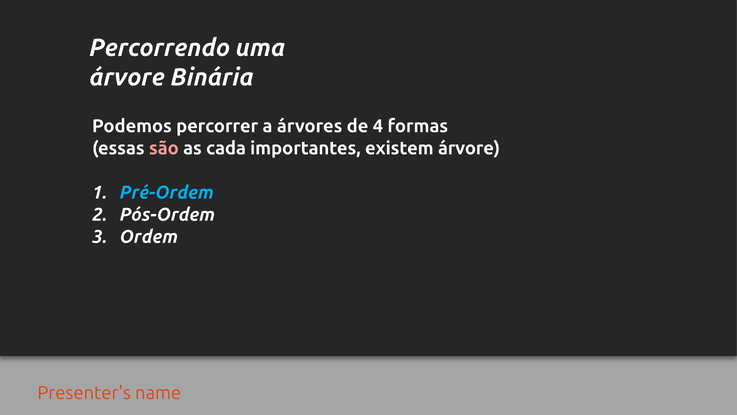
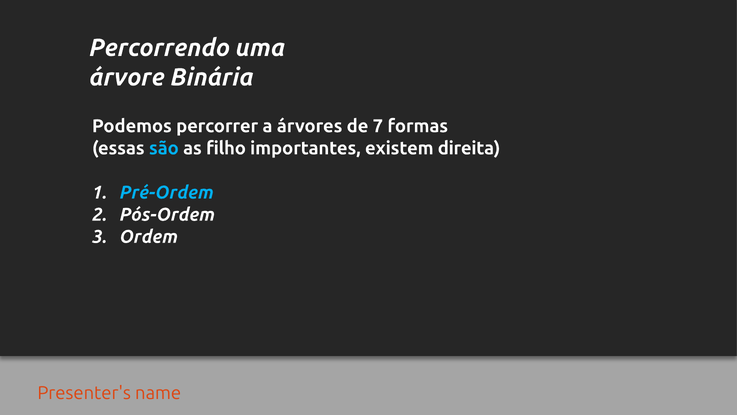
4: 4 -> 7 (378, 126)
são colour: pink -> light blue (164, 148)
cada: cada -> filho (226, 148)
existem árvore: árvore -> direita (469, 148)
